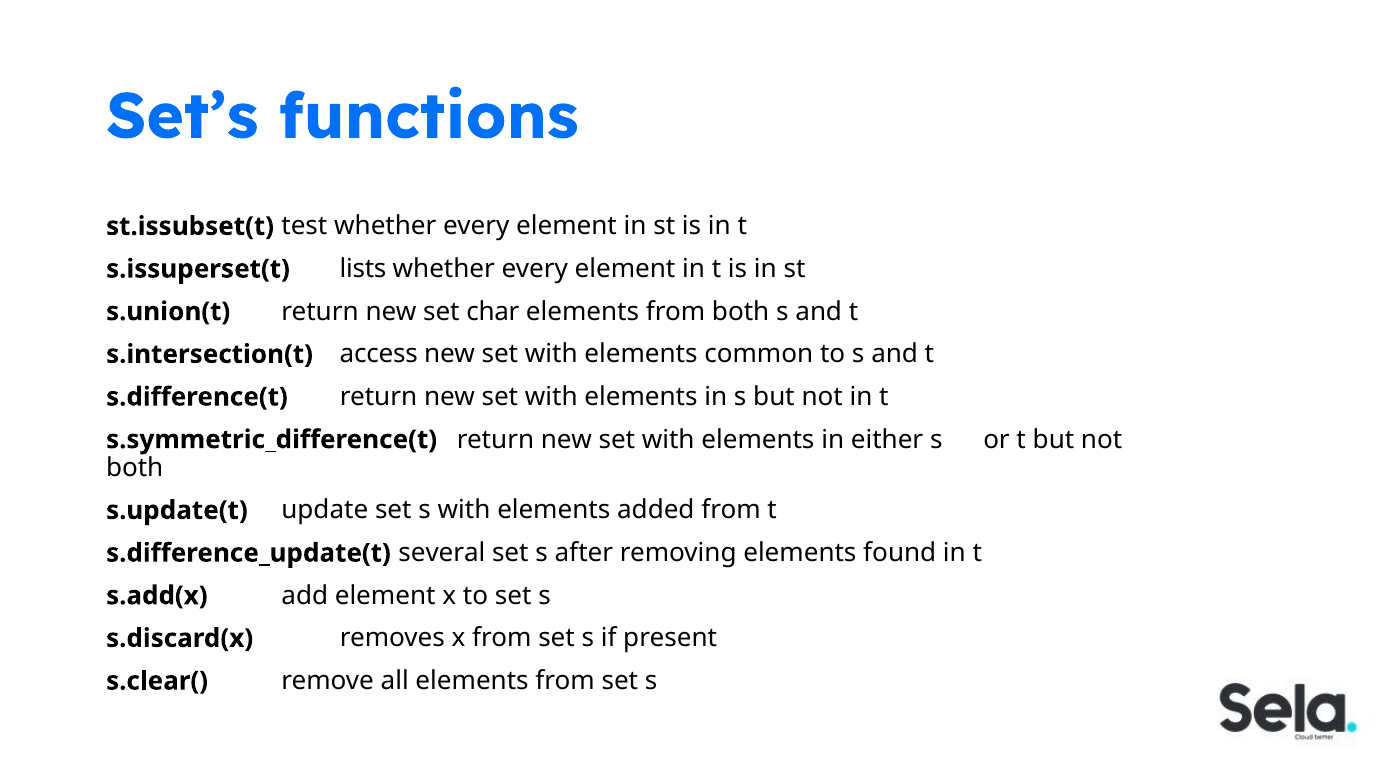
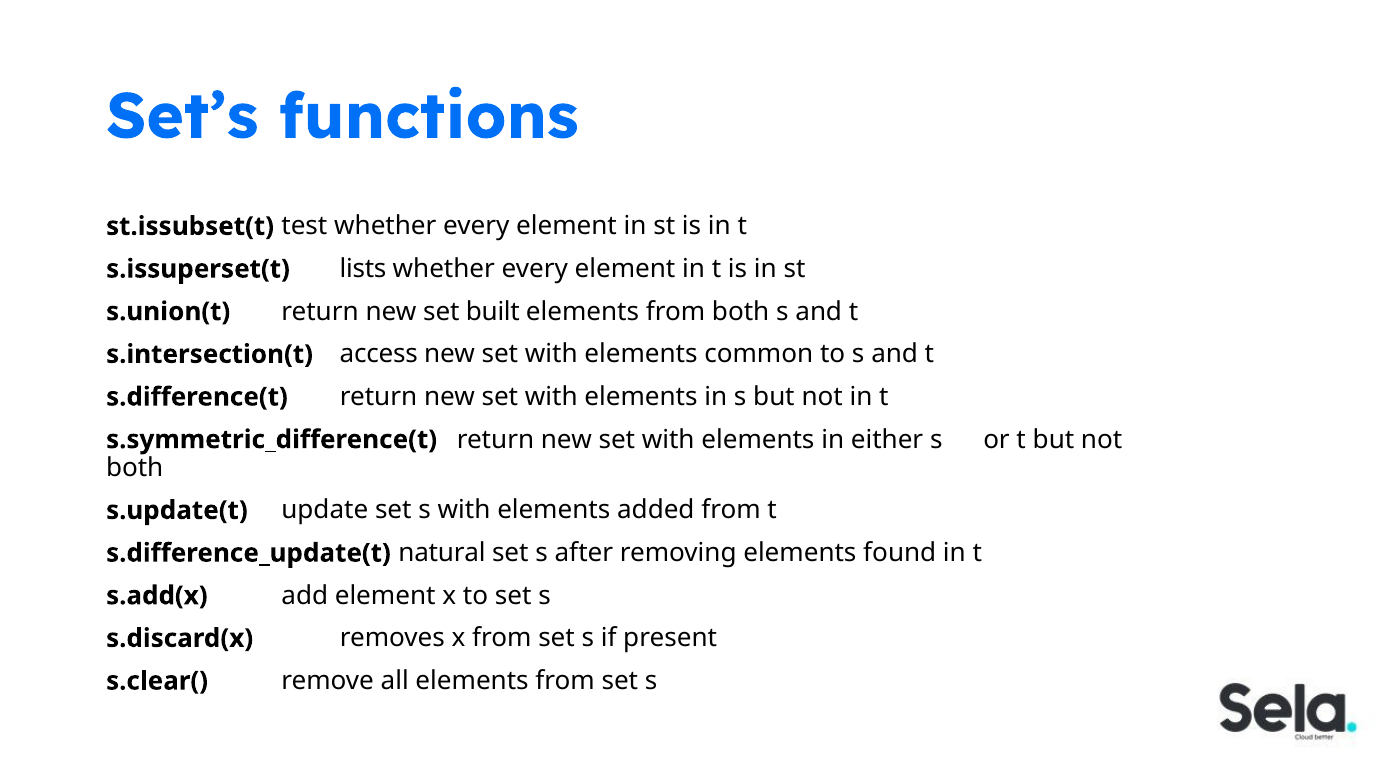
char: char -> built (493, 312)
several: several -> natural (442, 553)
